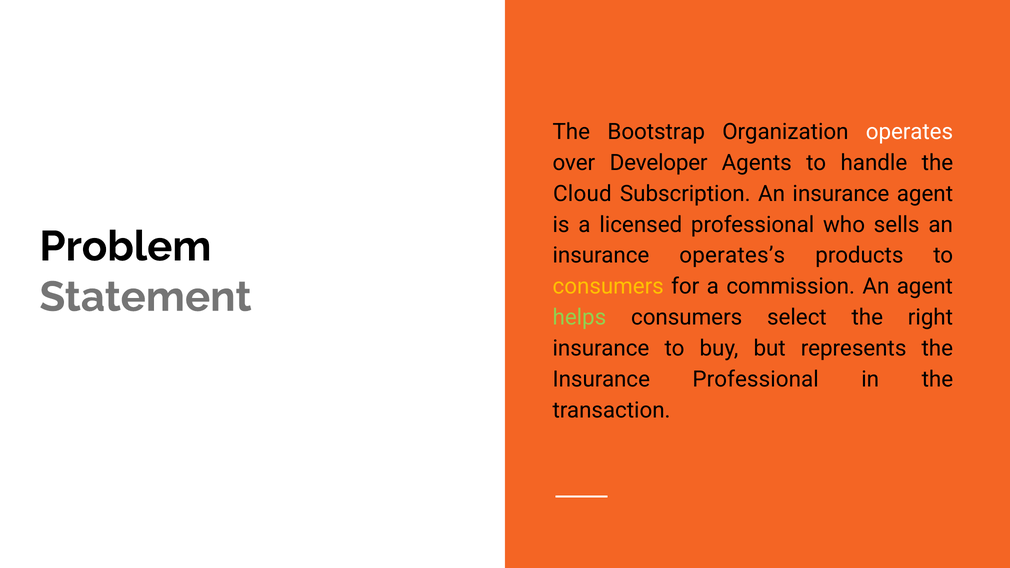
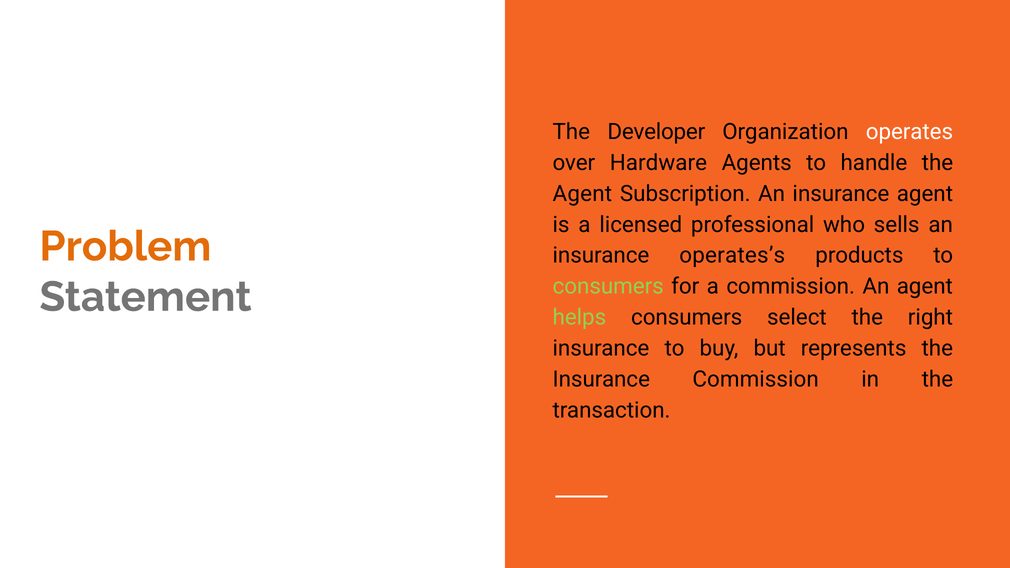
Bootstrap: Bootstrap -> Developer (656, 132)
Developer: Developer -> Hardware (658, 163)
Cloud: Cloud -> Agent (582, 194)
Problem colour: black -> orange (125, 247)
consumers colour: yellow -> light green (608, 287)
Insurance Professional: Professional -> Commission (756, 379)
